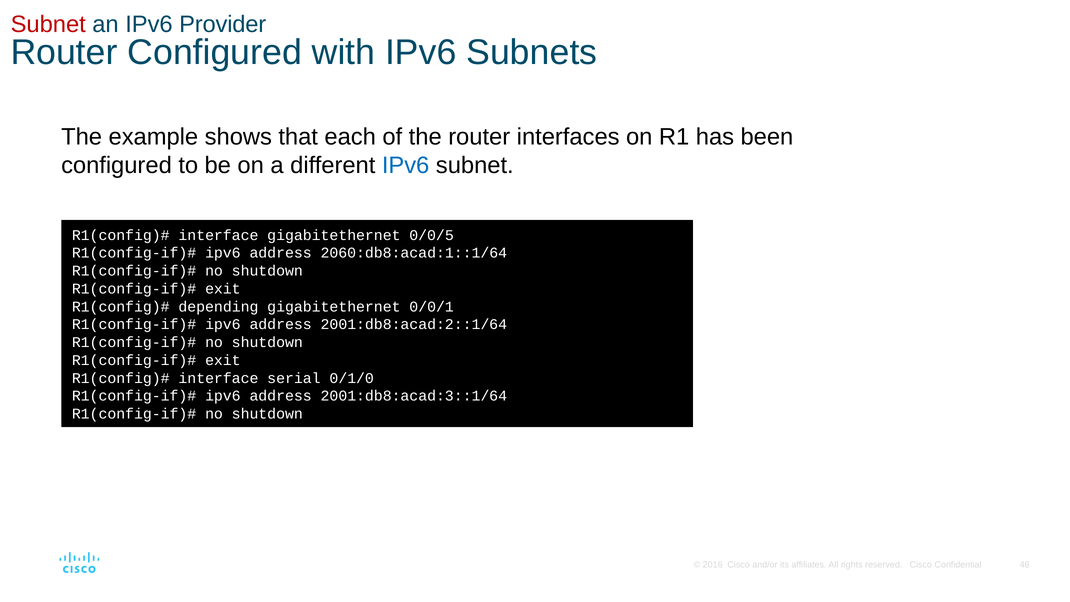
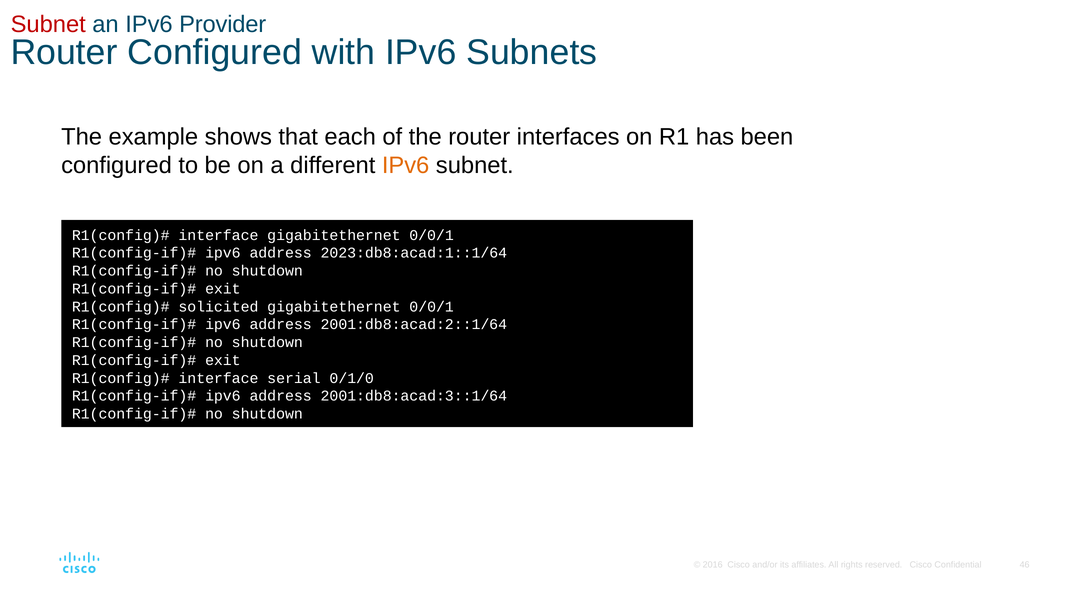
IPv6 colour: blue -> orange (406, 165)
interface gigabitethernet 0/0/5: 0/0/5 -> 0/0/1 (432, 235)
2060:db8:acad:1::1/64: 2060:db8:acad:1::1/64 -> 2023:db8:acad:1::1/64 (414, 253)
depending: depending -> solicited (218, 307)
